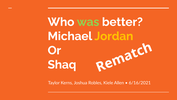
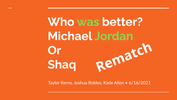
Jordan colour: yellow -> light green (114, 36)
